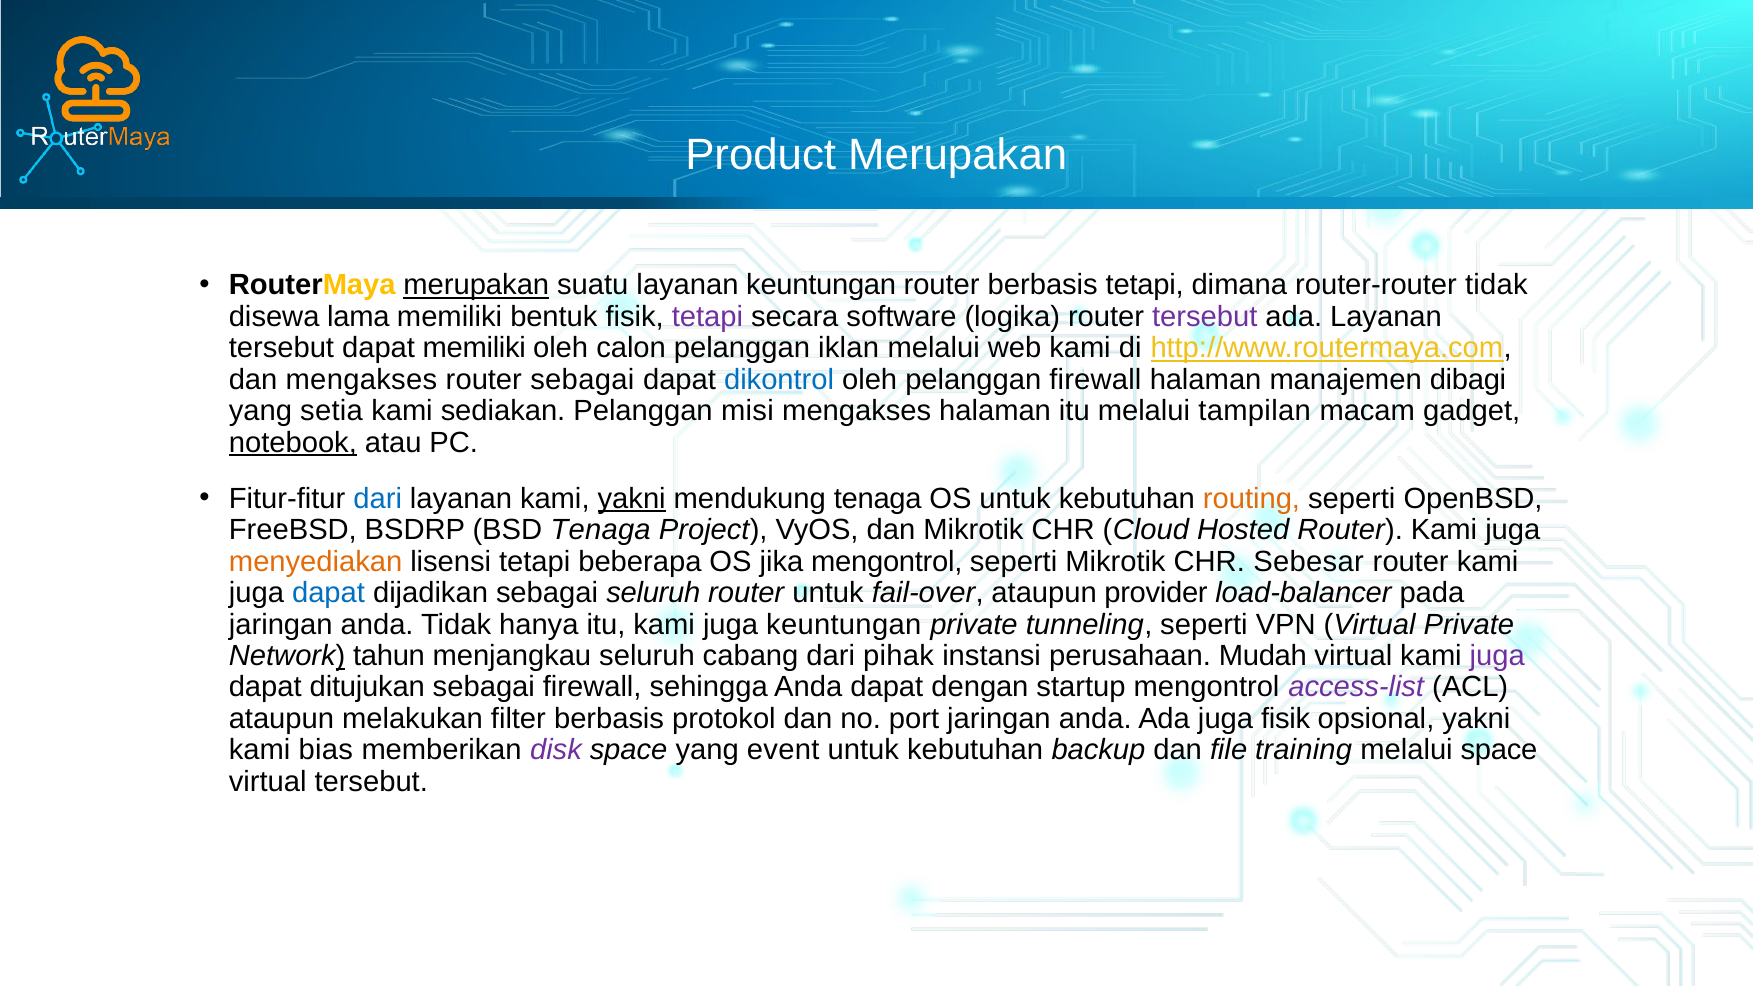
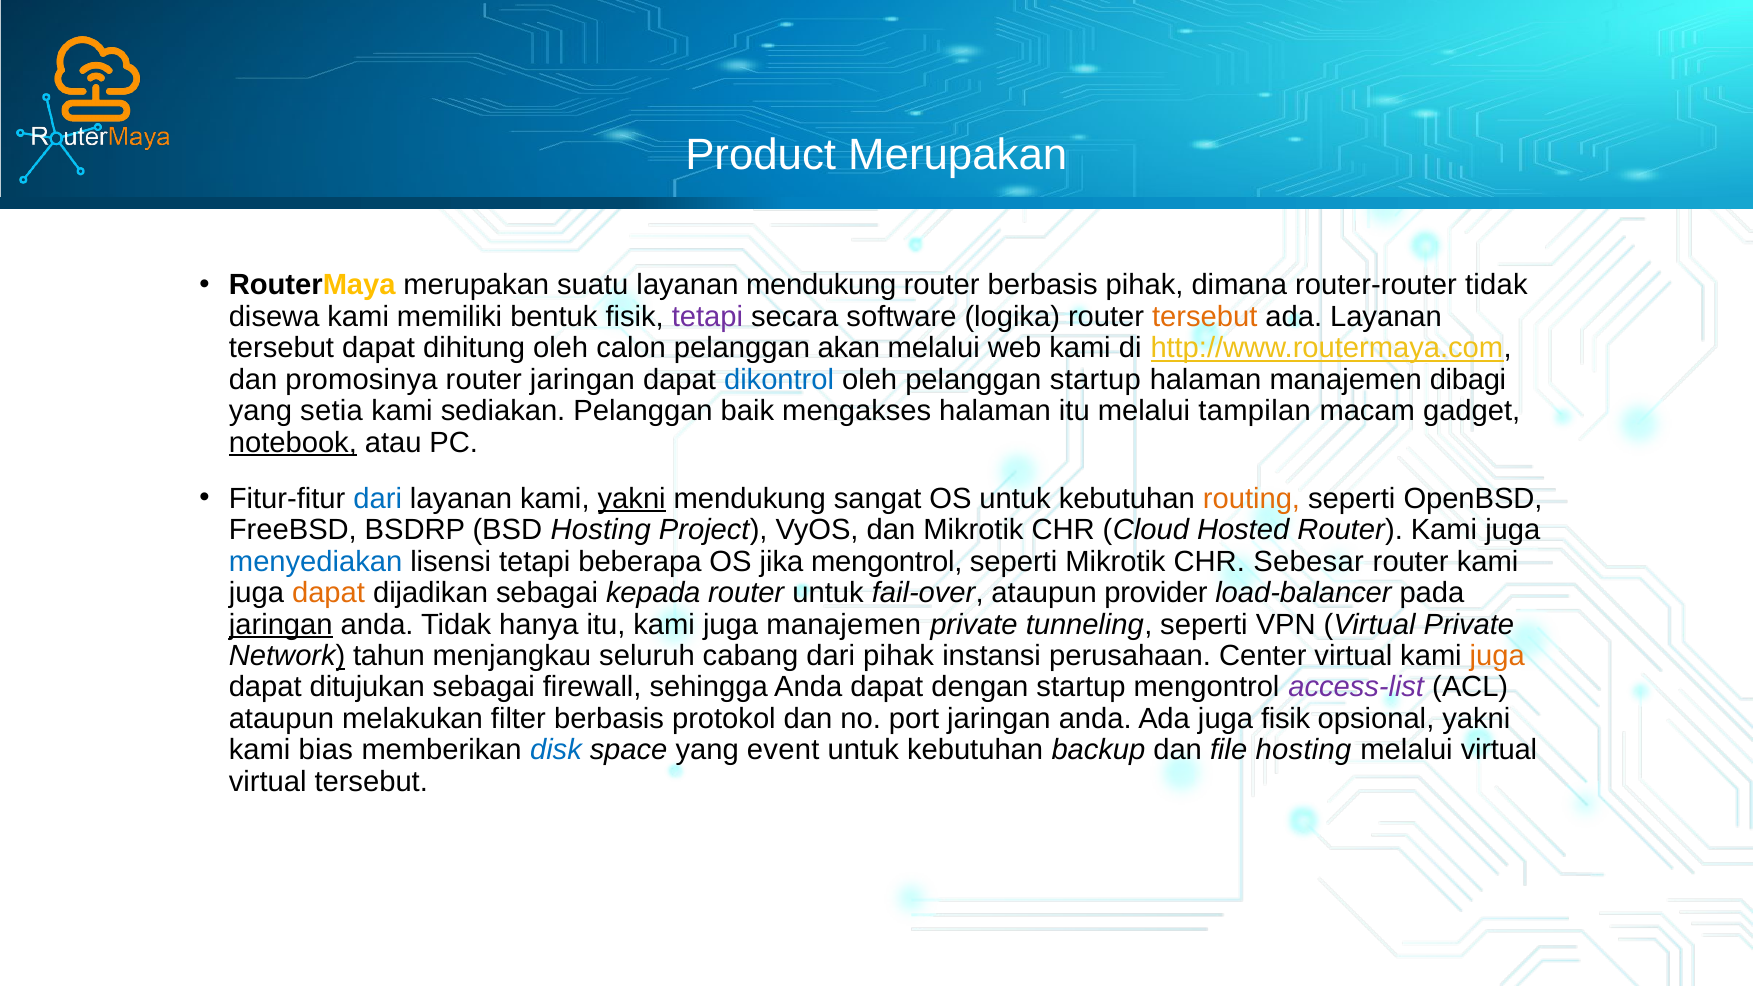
merupakan underline: present -> none (476, 285)
layanan keuntungan: keuntungan -> mendukung (821, 285)
berbasis tetapi: tetapi -> pihak (1145, 285)
disewa lama: lama -> kami (358, 317)
tersebut colour: purple -> orange (1205, 317)
dapat memiliki: memiliki -> dihitung (474, 348)
iklan: iklan -> akan (849, 348)
dan mengakses: mengakses -> promosinya (362, 380)
router sebagai: sebagai -> jaringan (582, 380)
pelanggan firewall: firewall -> startup (1095, 380)
misi: misi -> baik (748, 411)
mendukung tenaga: tenaga -> sangat (878, 499)
BSD Tenaga: Tenaga -> Hosting (601, 530)
menyediakan colour: orange -> blue (316, 562)
dapat colour: blue -> orange (329, 593)
sebagai seluruh: seluruh -> kepada (653, 593)
jaringan underline: none -> present (281, 624)
juga keuntungan: keuntungan -> manajemen (844, 624)
Mudah: Mudah -> Center (1263, 656)
juga colour: purple -> orange (1497, 656)
disk colour: purple -> blue (556, 750)
file training: training -> hosting (1304, 750)
melalui space: space -> virtual (1499, 750)
